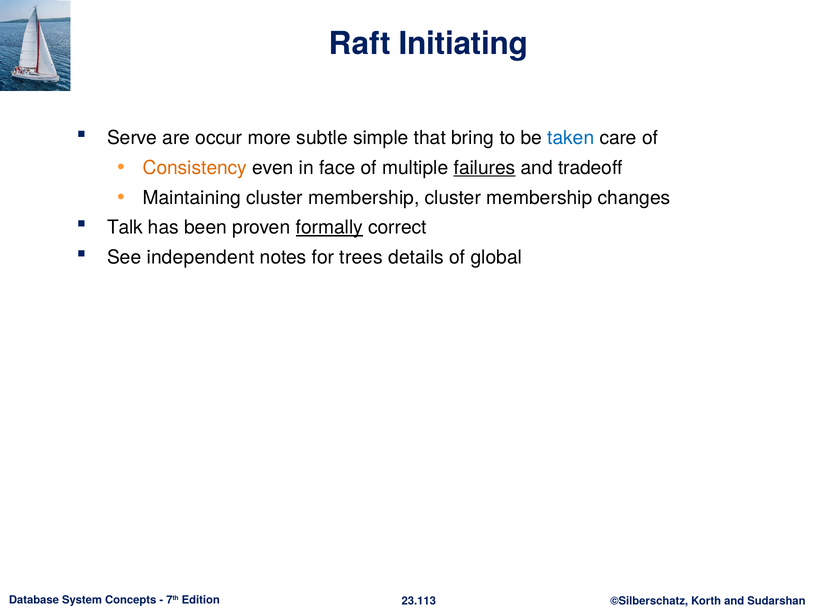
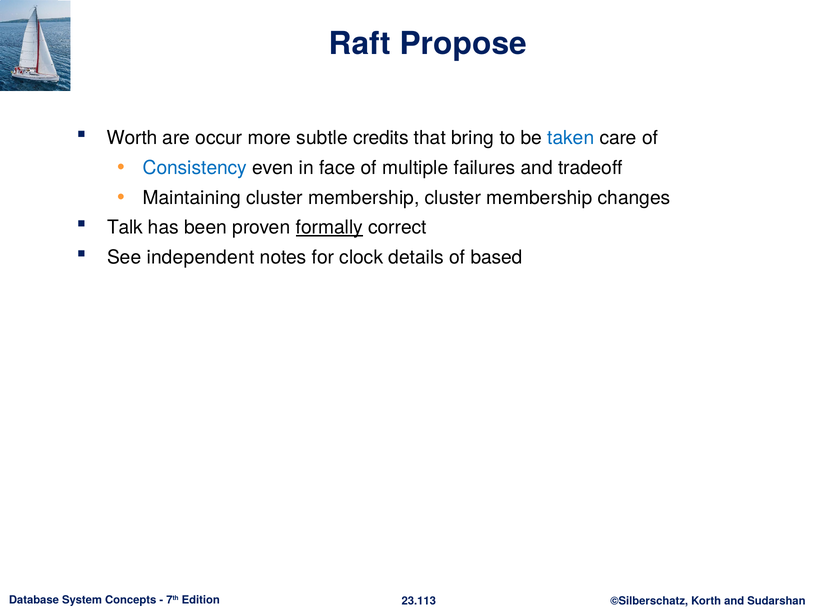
Initiating: Initiating -> Propose (463, 44)
Serve: Serve -> Worth (132, 138)
simple: simple -> credits (381, 138)
Consistency colour: orange -> blue (195, 168)
failures underline: present -> none (485, 168)
trees: trees -> clock (361, 257)
global: global -> based (497, 257)
